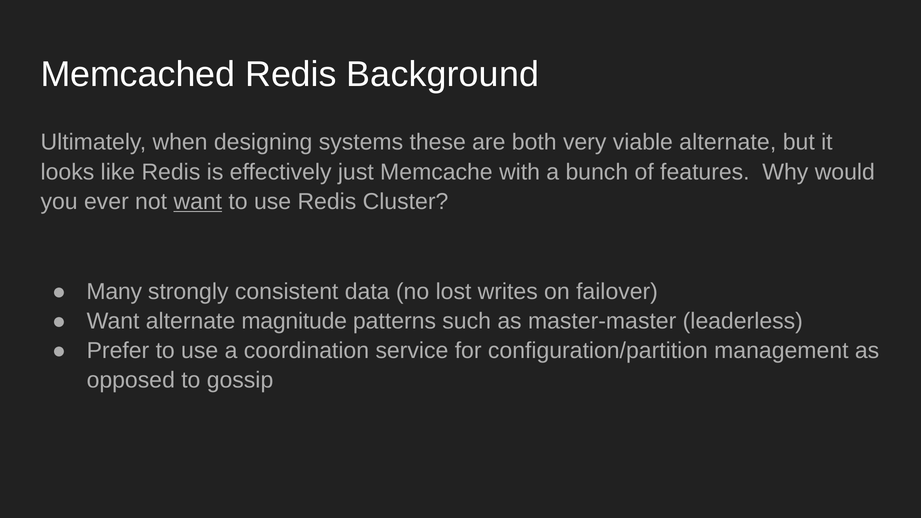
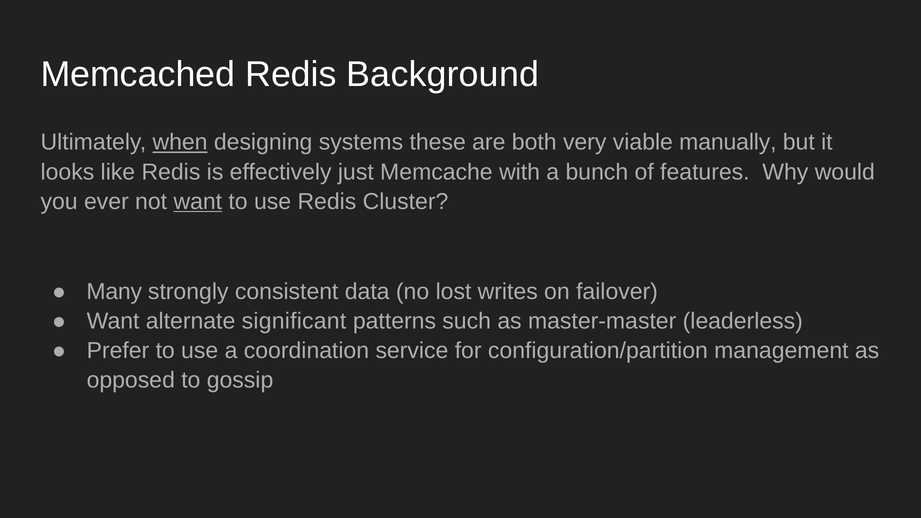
when underline: none -> present (180, 142)
viable alternate: alternate -> manually (728, 142)
magnitude: magnitude -> significant (294, 321)
